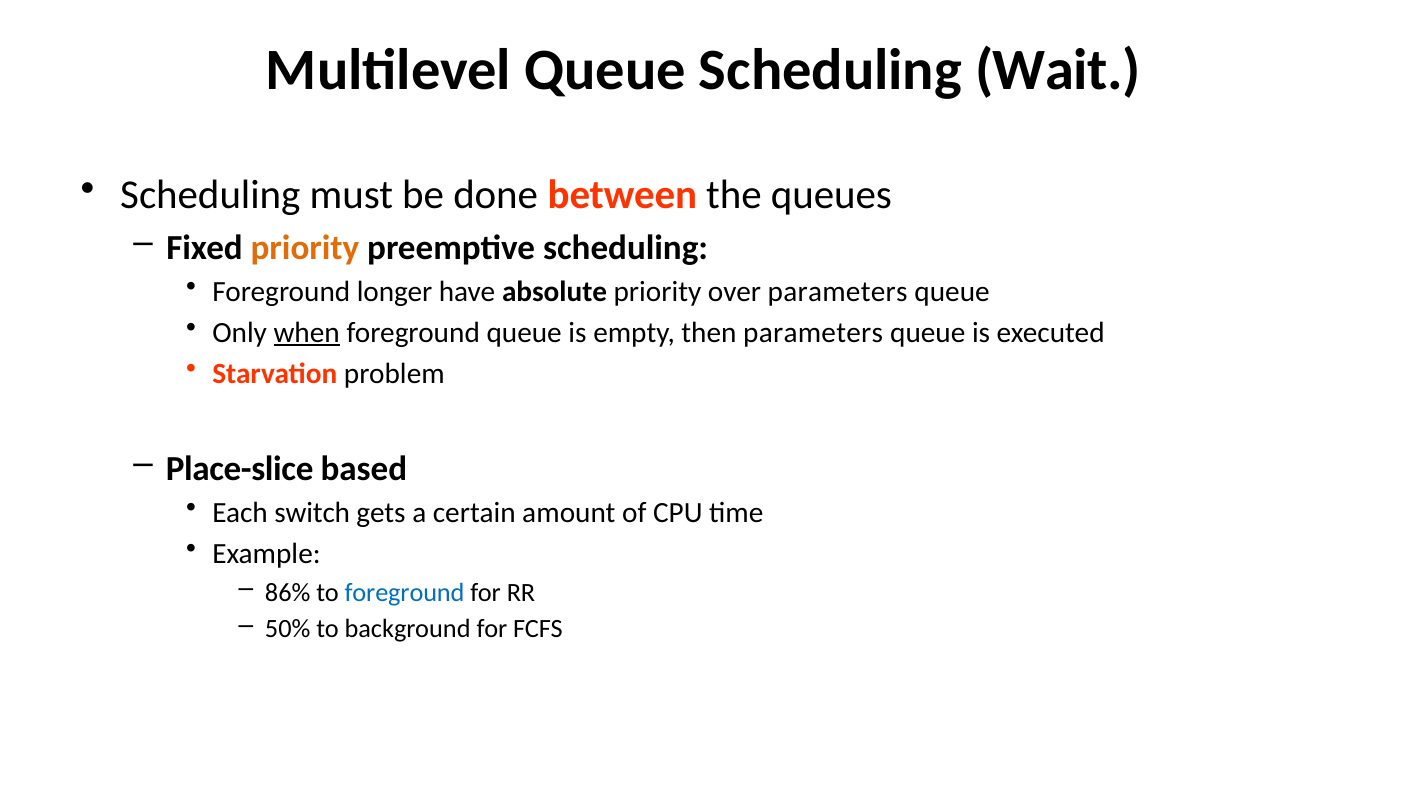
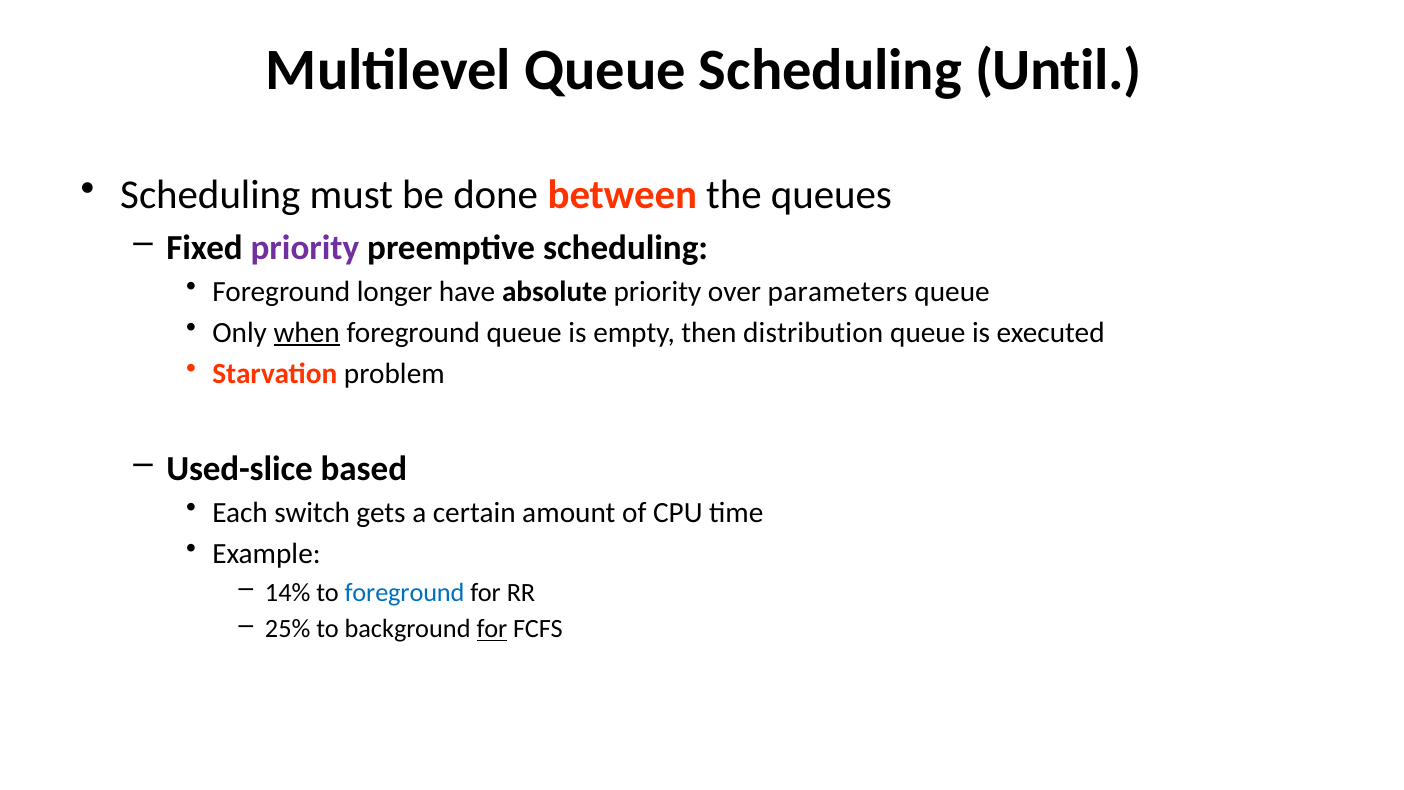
Wait: Wait -> Until (1058, 70)
priority colour: orange -> purple (305, 248)
then parameters: parameters -> distribution (813, 333)
Place-slice: Place-slice -> Used-slice (240, 469)
86%: 86% -> 14% (288, 592)
50%: 50% -> 25% (288, 629)
for underline: none -> present (492, 629)
